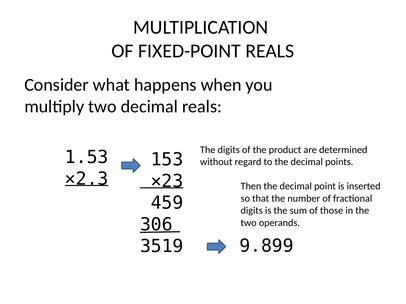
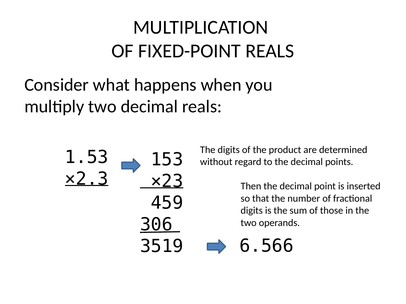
9.899: 9.899 -> 6.566 (266, 246)
